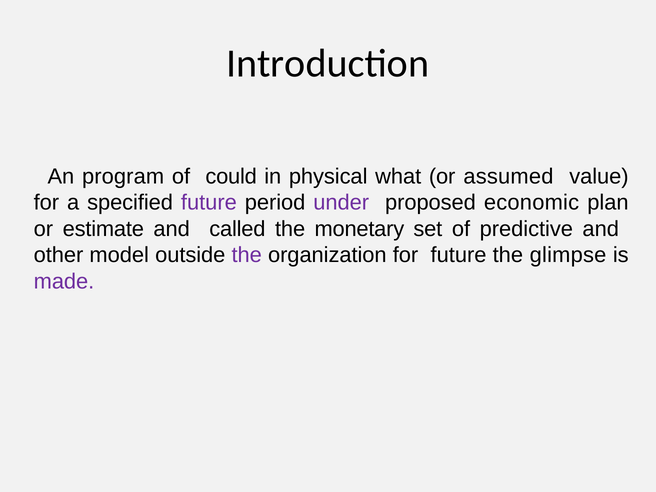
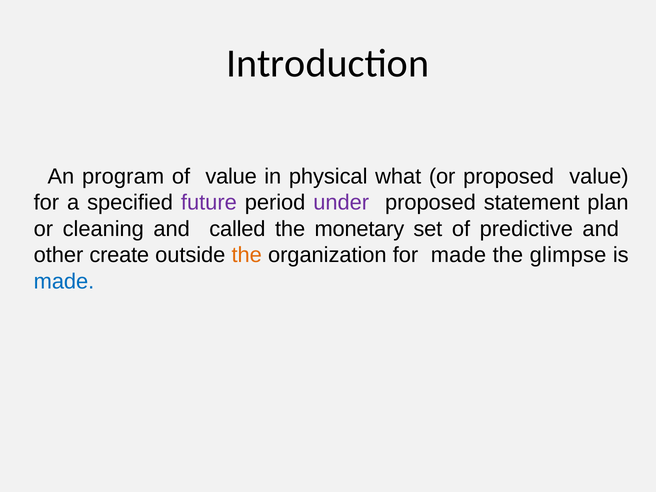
of could: could -> value (231, 176)
or assumed: assumed -> proposed (509, 176)
economic: economic -> statement (532, 203)
estimate: estimate -> cleaning (103, 229)
model: model -> create (119, 255)
the colour: purple -> orange (247, 255)
for future: future -> made (458, 255)
made colour: purple -> blue (64, 281)
